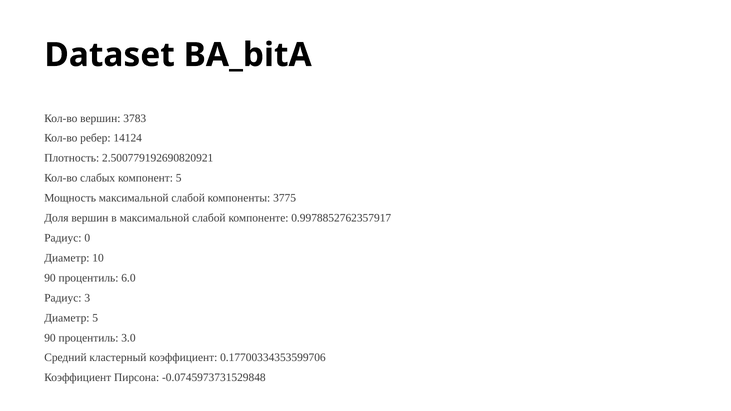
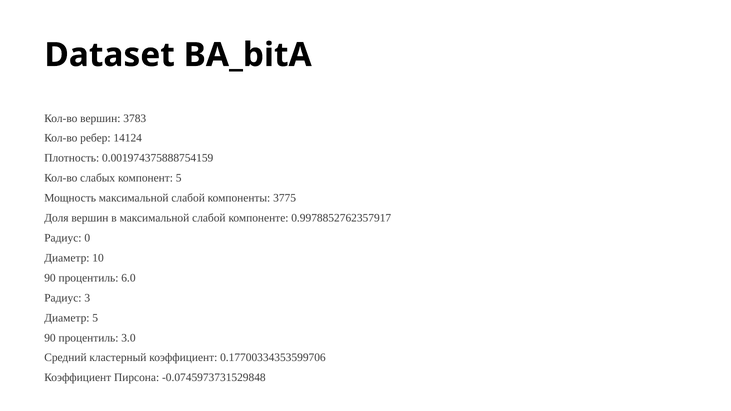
2.500779192690820921: 2.500779192690820921 -> 0.001974375888754159 (158, 158)
